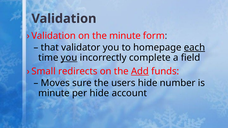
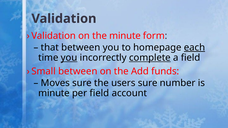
that validator: validator -> between (81, 48)
complete underline: none -> present (150, 58)
redirects: redirects -> between (78, 71)
Add underline: present -> none (140, 71)
users hide: hide -> sure (148, 83)
per hide: hide -> field (99, 93)
